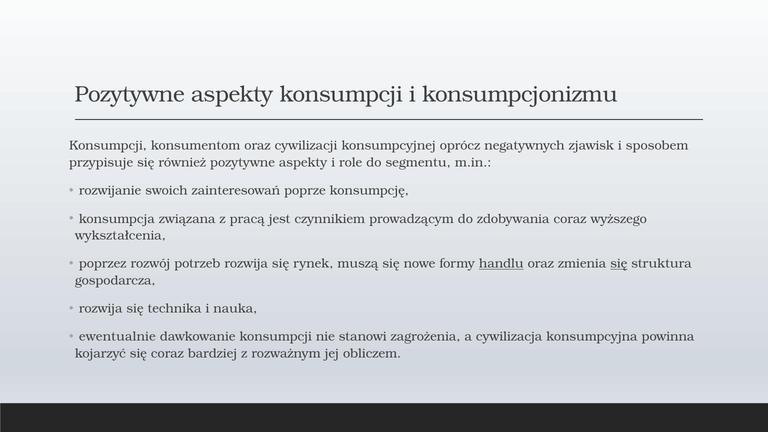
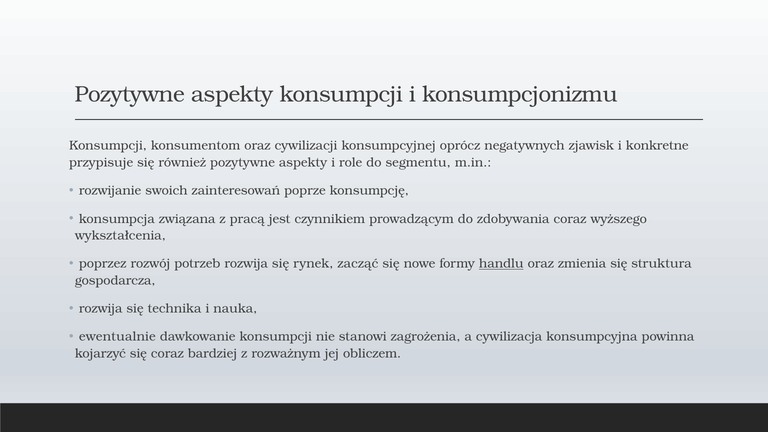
sposobem: sposobem -> konkretne (657, 146)
muszą: muszą -> zacząć (358, 264)
się underline: present -> none (619, 264)
